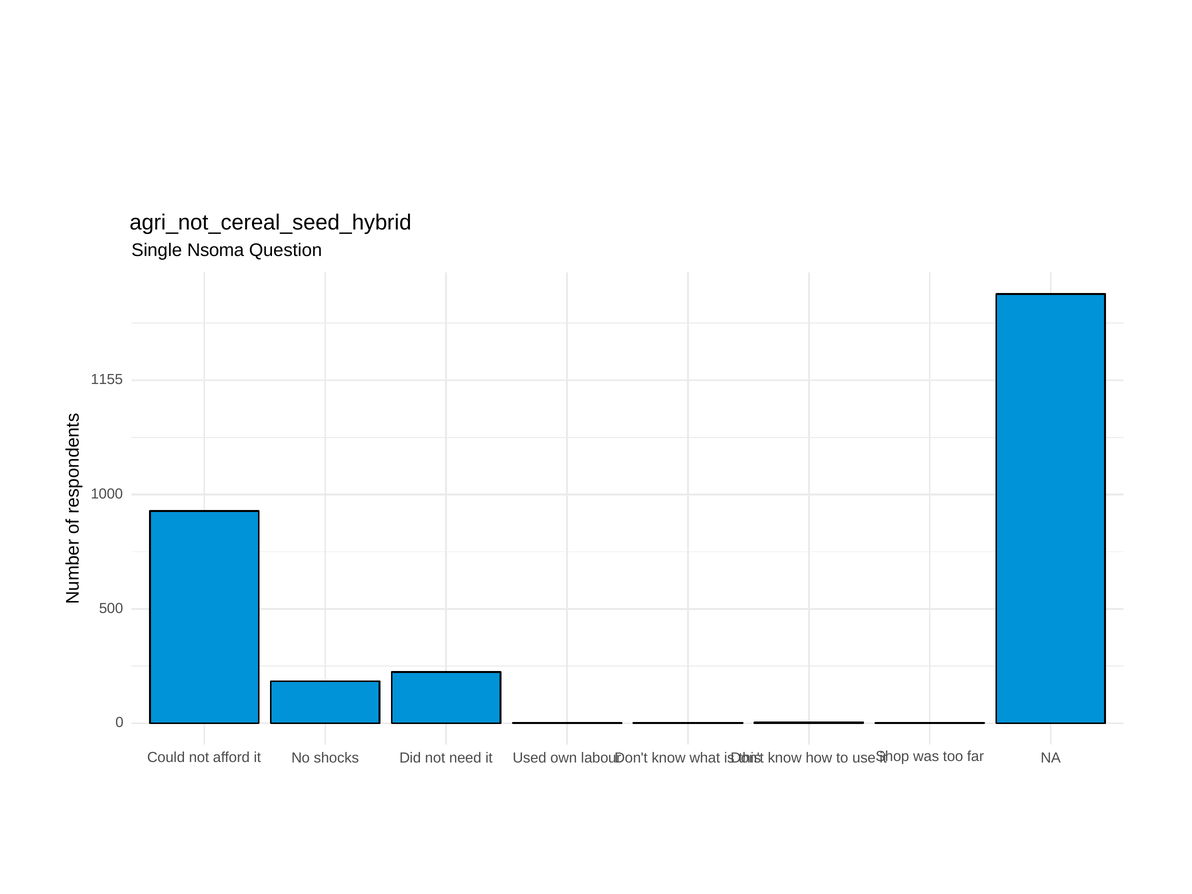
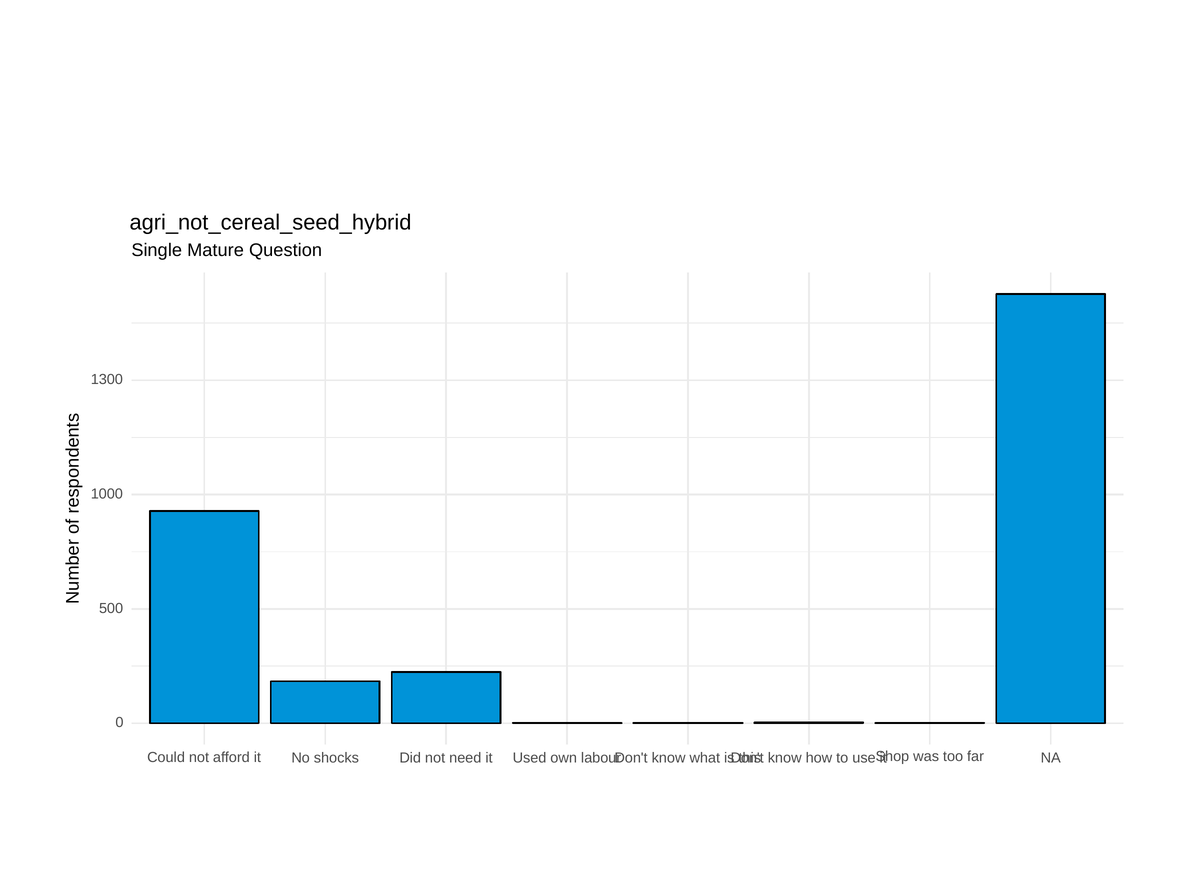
Nsoma: Nsoma -> Mature (216, 250)
1155: 1155 -> 1300 (107, 380)
